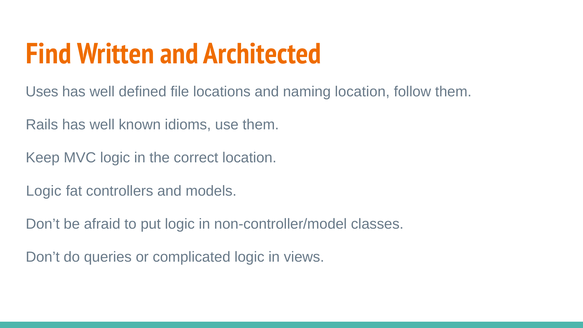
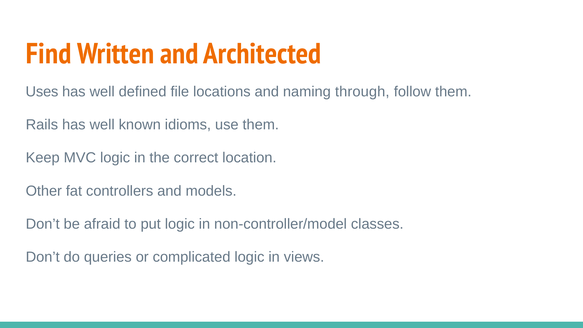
naming location: location -> through (362, 92)
Logic: Logic -> Other (44, 191)
